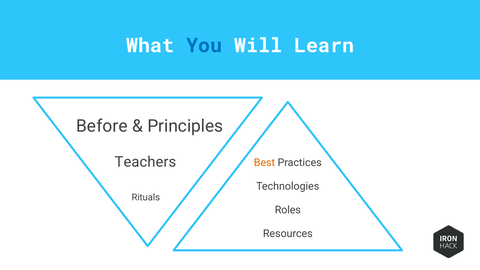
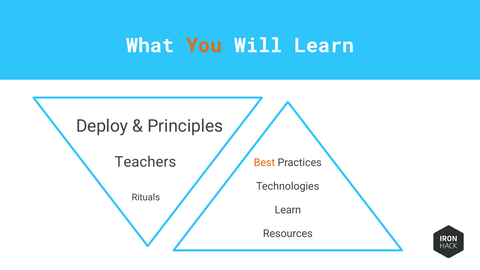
You colour: blue -> orange (204, 46)
Before: Before -> Deploy (102, 126)
Roles: Roles -> Learn (288, 210)
